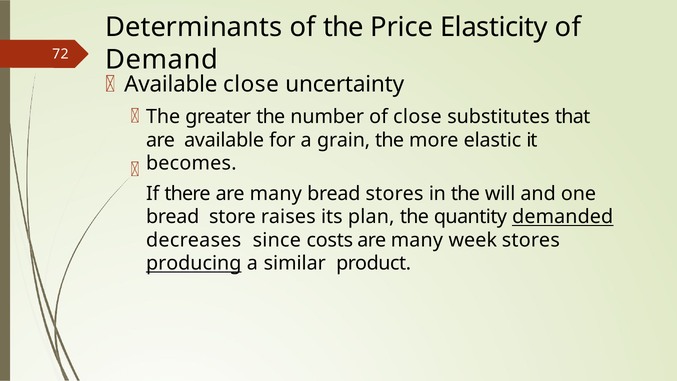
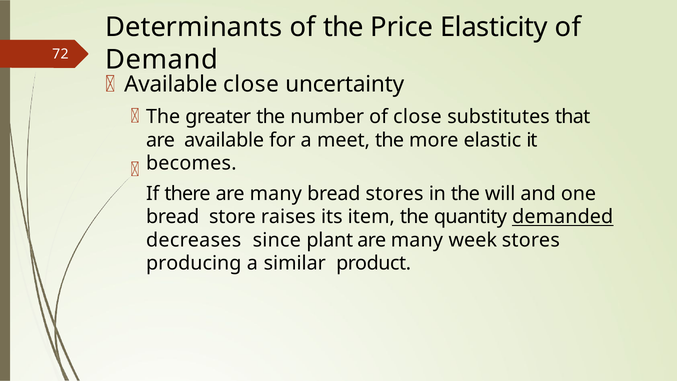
grain: grain -> meet (344, 140)
plan: plan -> item (371, 217)
costs: costs -> plant (330, 240)
producing underline: present -> none (194, 264)
